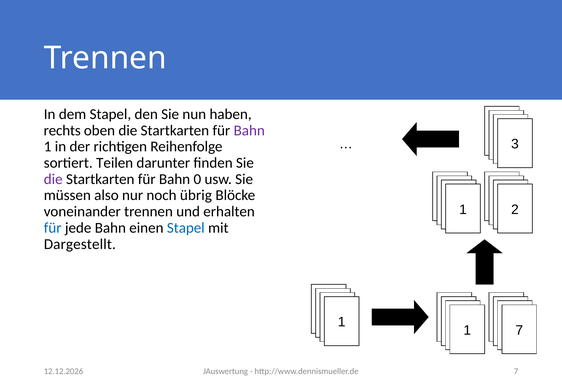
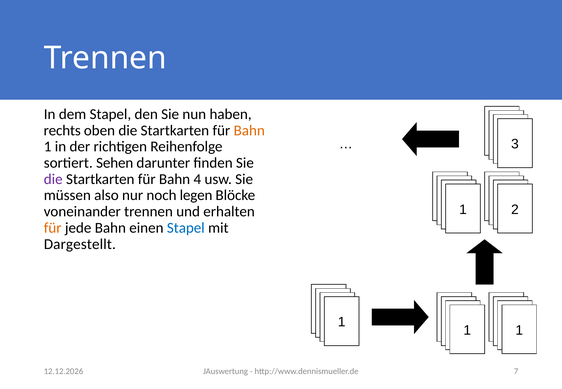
Bahn colour: purple -> orange (249, 130)
Teilen: Teilen -> Sehen (115, 163)
Bahn 0: 0 -> 4 (197, 179)
übrig: übrig -> legen (196, 195)
für colour: blue -> orange (53, 228)
1 7: 7 -> 1 (519, 330)
